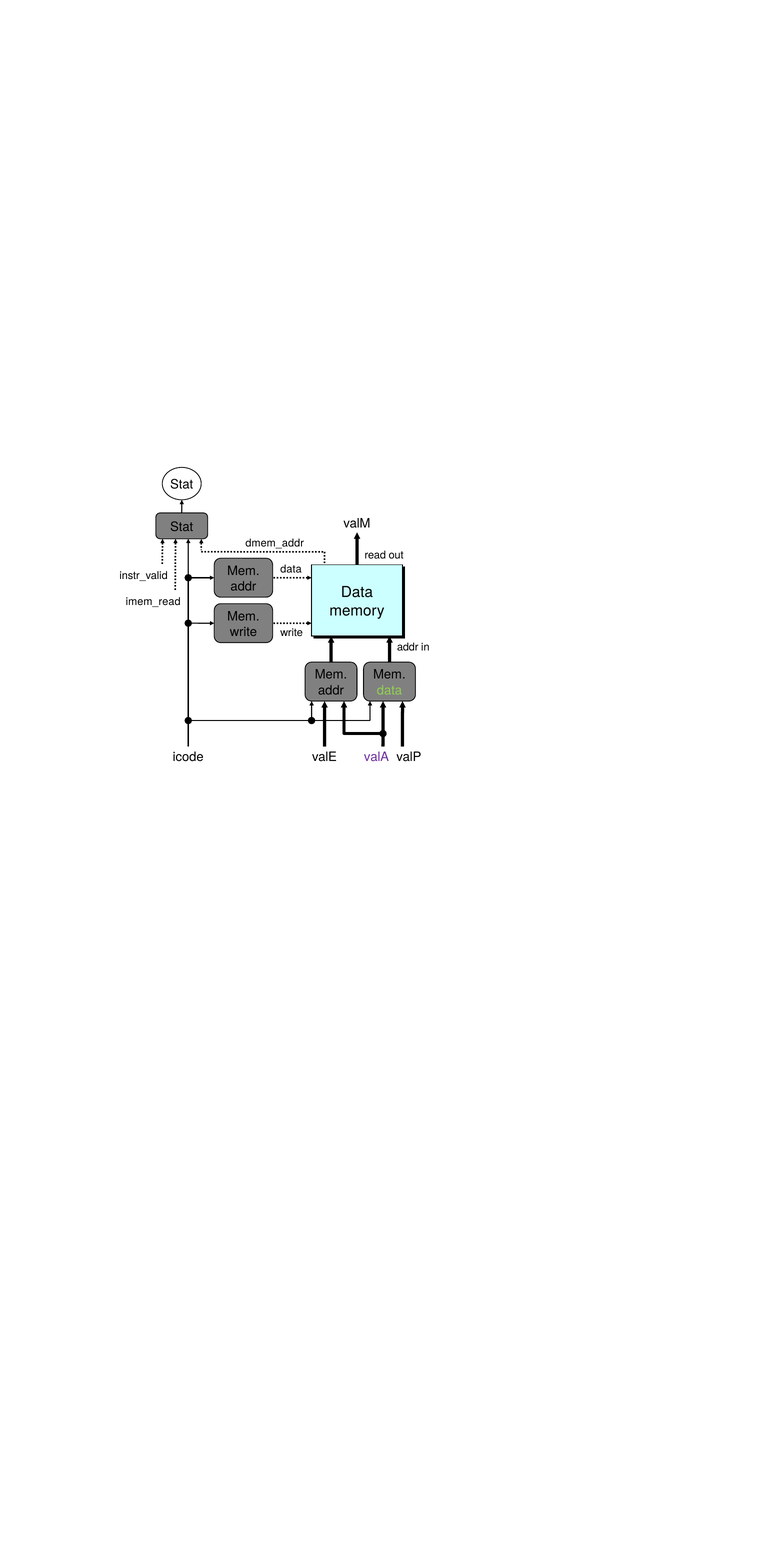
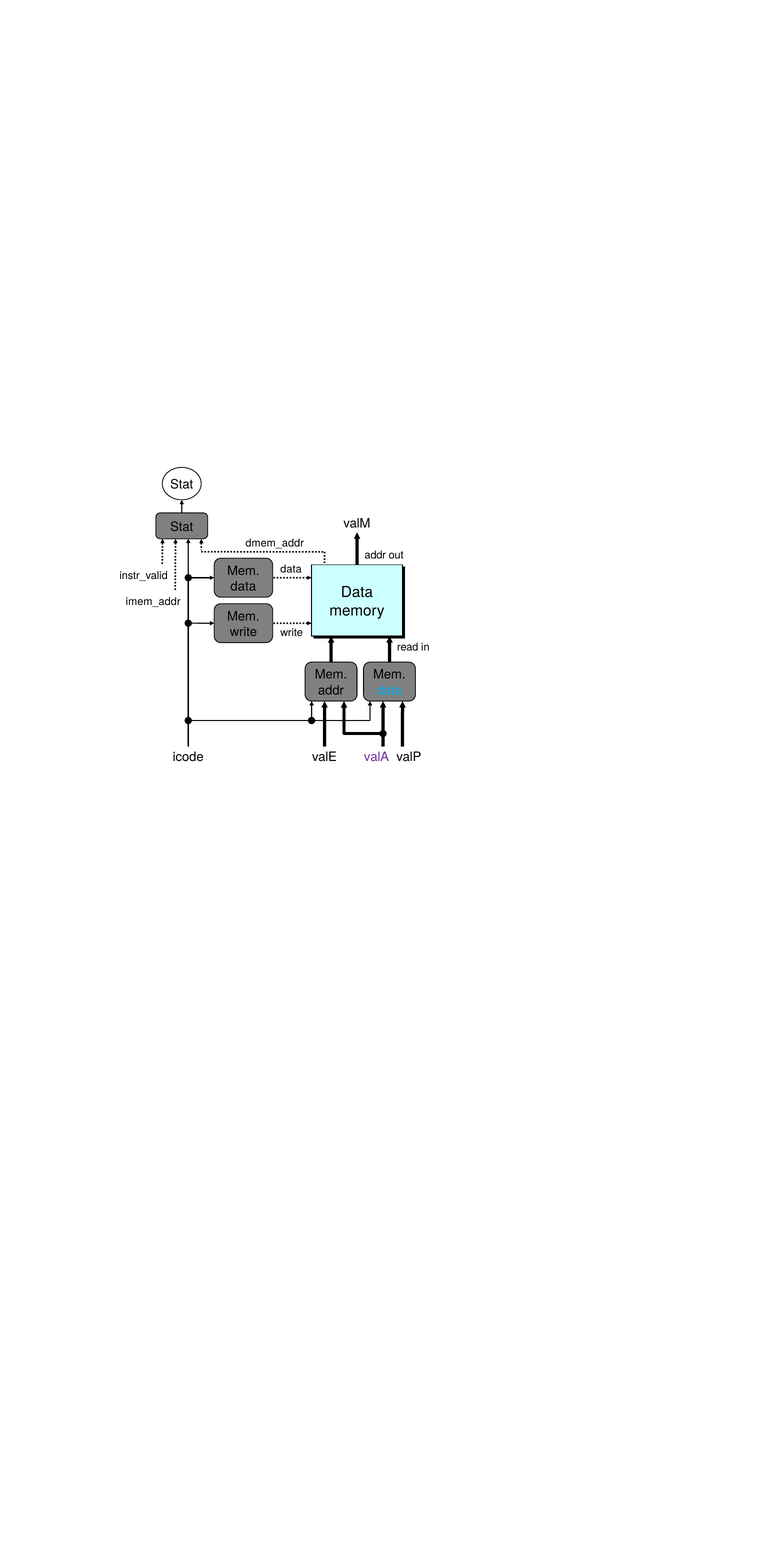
read: read -> addr (375, 555)
addr: addr -> data (243, 586)
imem_read: imem_read -> imem_addr (153, 602)
addr: addr -> read (408, 647)
data colour: light green -> light blue (389, 690)
